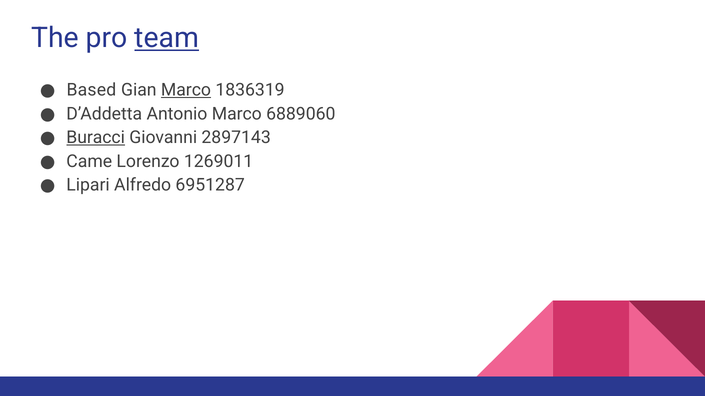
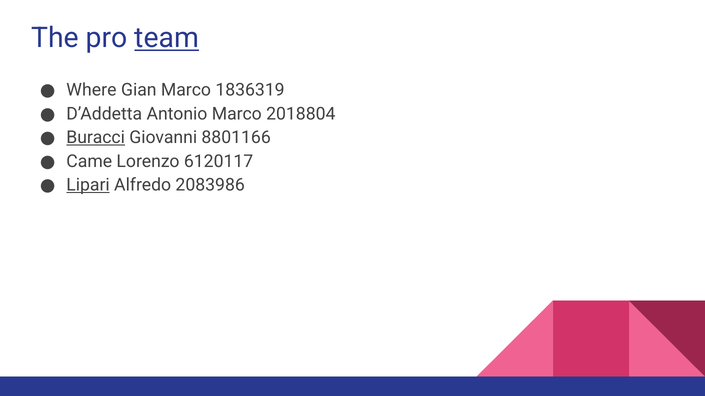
Based: Based -> Where (91, 90)
Marco underline: present -> none (186, 90)
6889060: 6889060 -> 2018804 (301, 114)
2897143: 2897143 -> 8801166 (236, 138)
1269011: 1269011 -> 6120117 (219, 161)
Lipari underline: none -> present (88, 185)
6951287: 6951287 -> 2083986 (210, 185)
